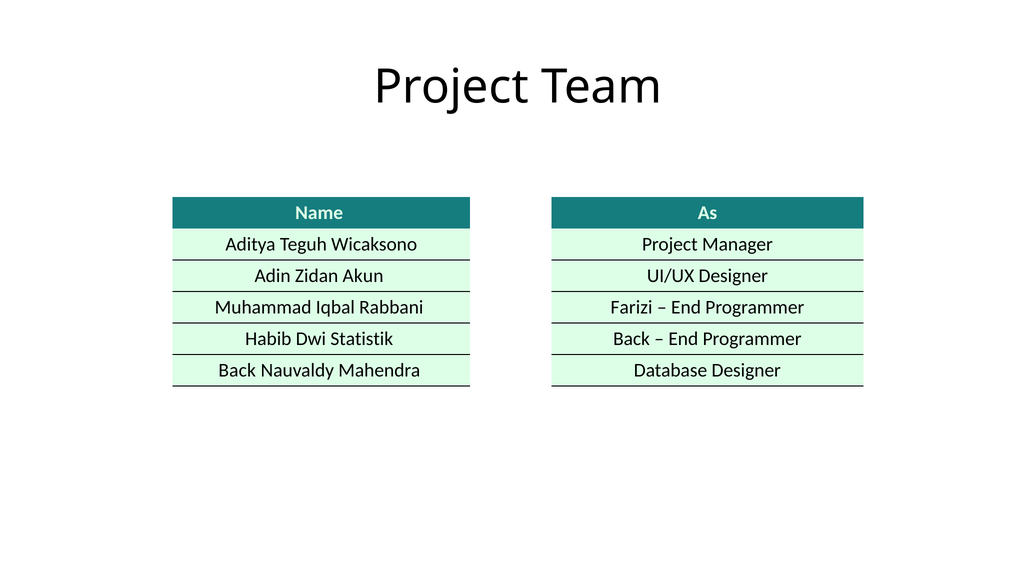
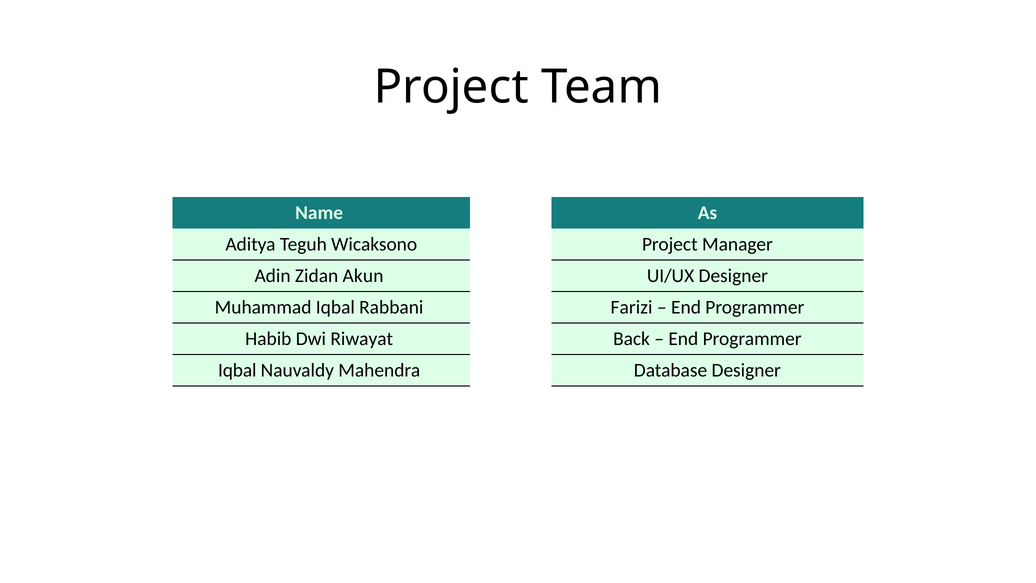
Statistik: Statistik -> Riwayat (362, 339)
Back: Back -> Iqbal (237, 370)
